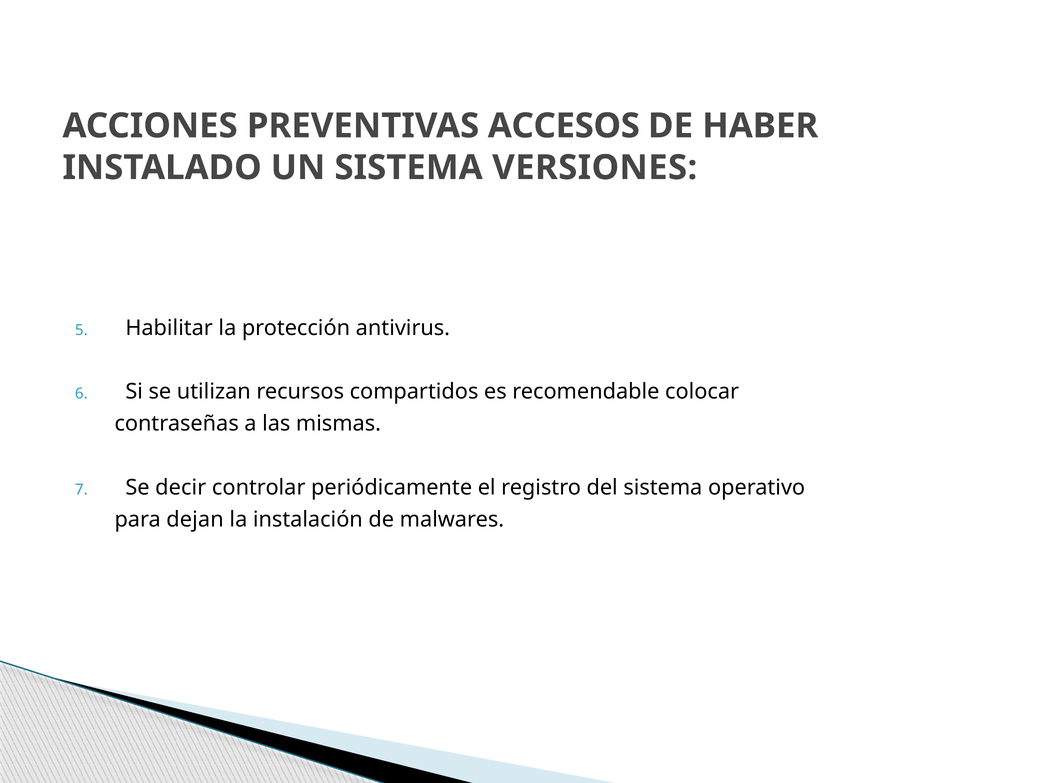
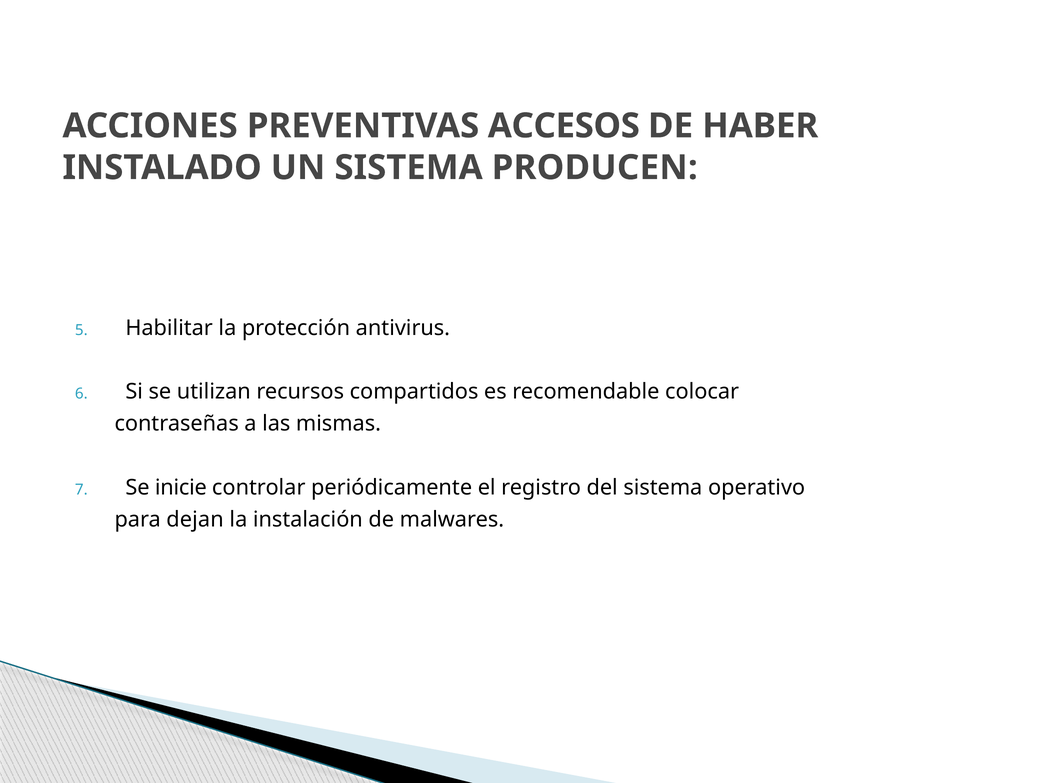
VERSIONES: VERSIONES -> PRODUCEN (595, 168)
decir: decir -> inicie (181, 487)
